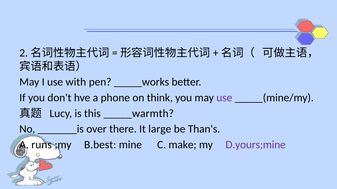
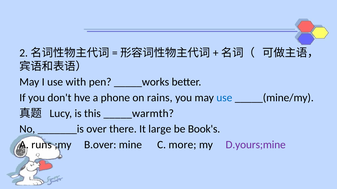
think: think -> rains (160, 98)
use colour: purple -> blue (224, 98)
Than's: Than's -> Book's (204, 129)
B.best: B.best -> B.over (100, 145)
make: make -> more (182, 145)
